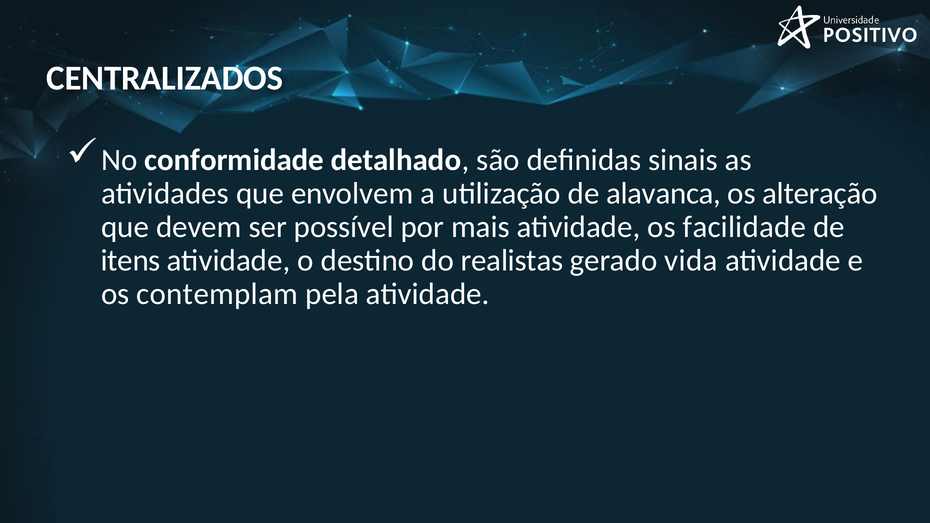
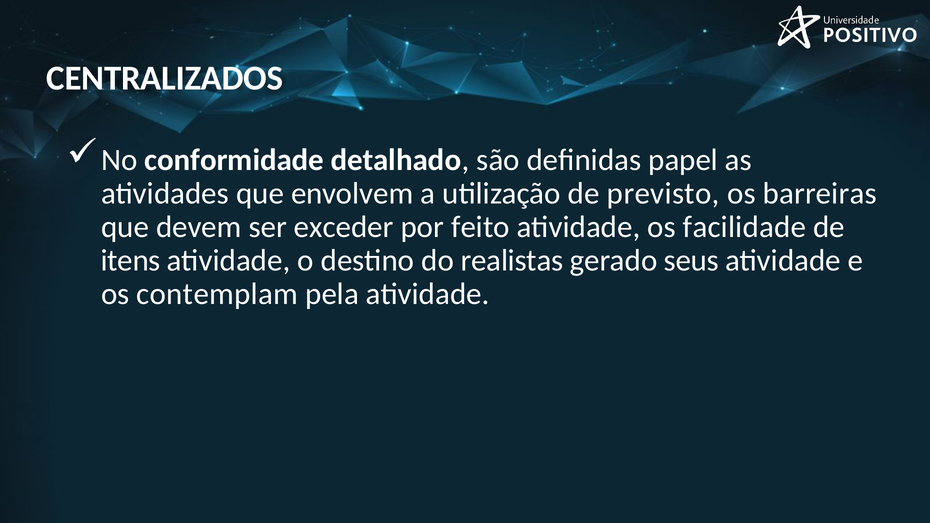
sinais: sinais -> papel (683, 160)
alavanca: alavanca -> previsto (663, 194)
alteração: alteração -> barreiras (820, 194)
possível: possível -> exceder (344, 227)
mais: mais -> feito (480, 227)
vida: vida -> seus (691, 261)
